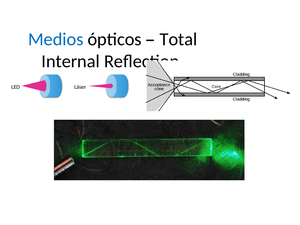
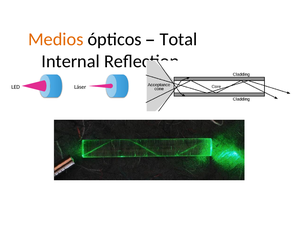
Medios colour: blue -> orange (56, 39)
